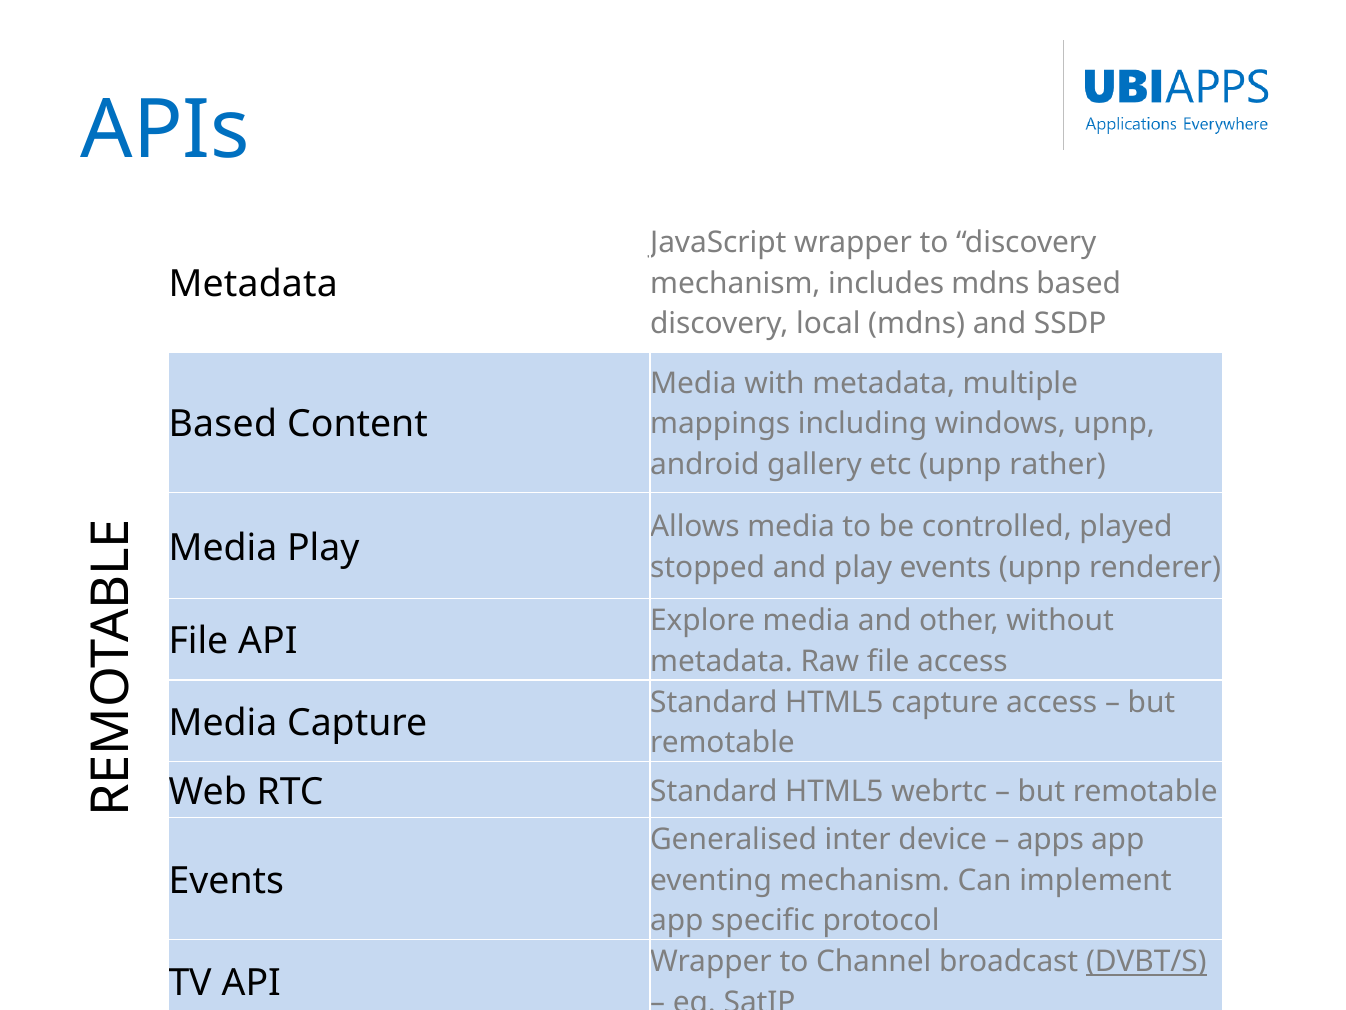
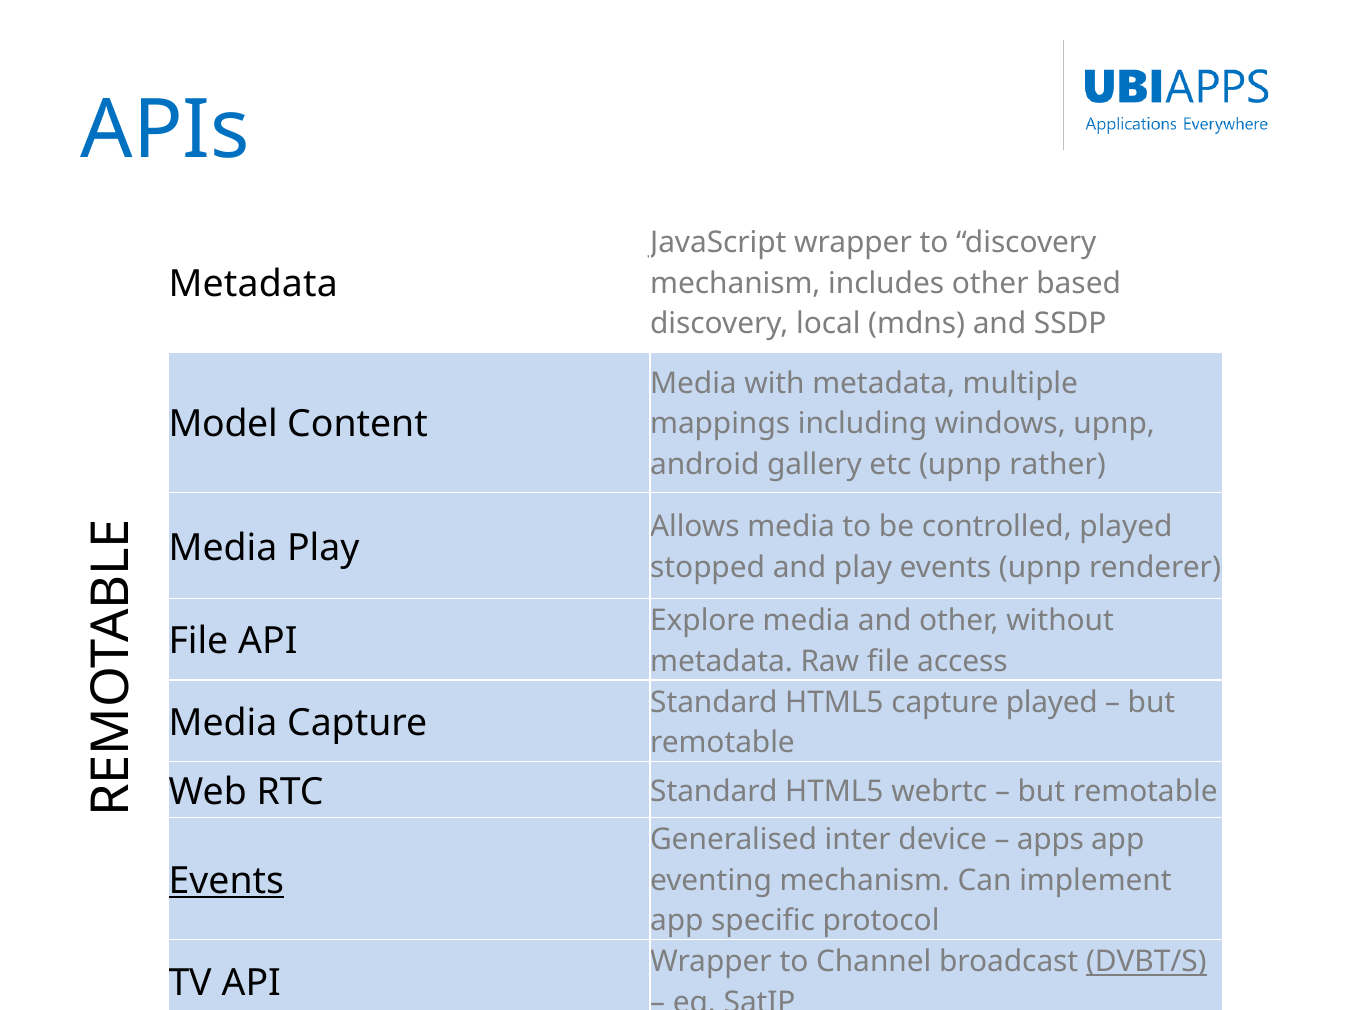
includes mdns: mdns -> other (990, 283)
Based: Based -> Model (223, 424)
capture access: access -> played (1052, 702)
Events underline: none -> present (226, 881)
